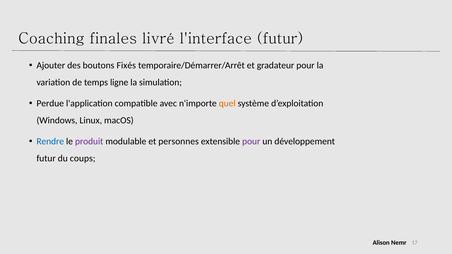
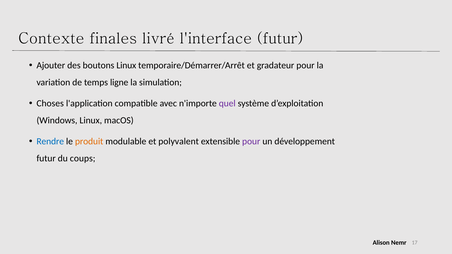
Coaching: Coaching -> Contexte (51, 39)
boutons Fixés: Fixés -> Linux (126, 66)
Perdue: Perdue -> Choses (50, 104)
quel colour: orange -> purple (227, 104)
produit colour: purple -> orange (89, 142)
personnes: personnes -> polyvalent (179, 142)
